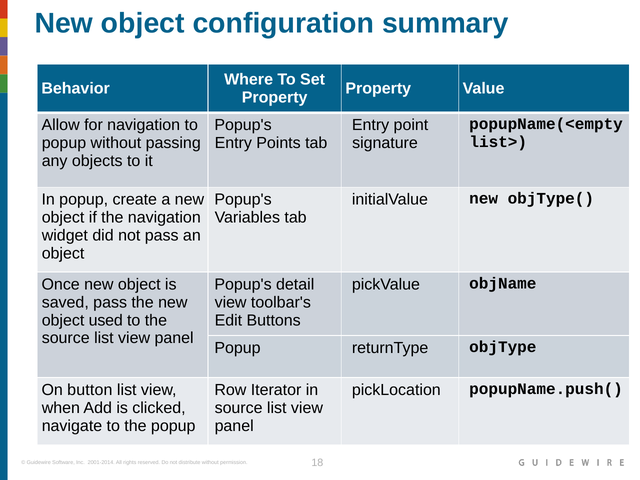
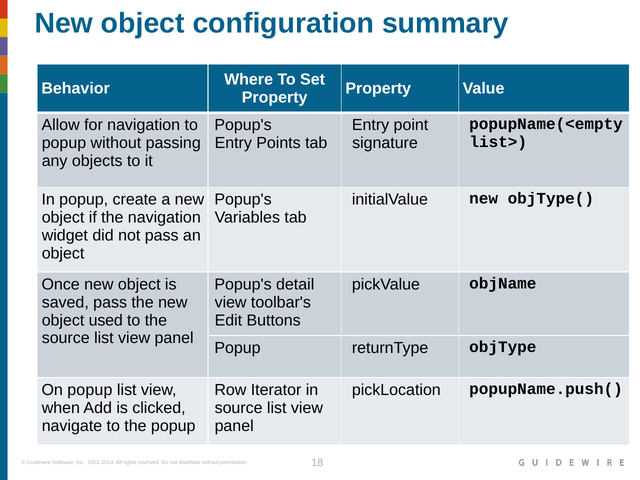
On button: button -> popup (90, 390)
